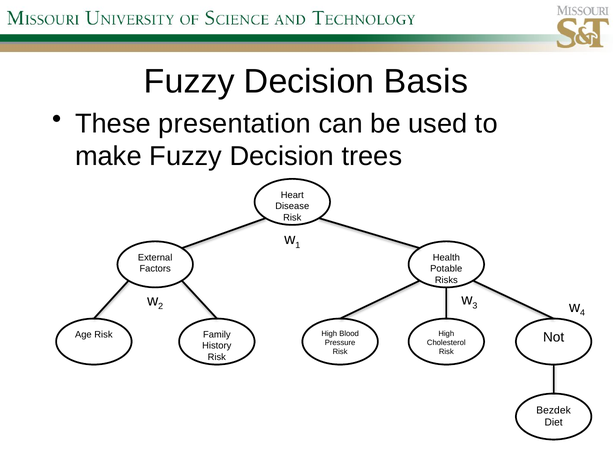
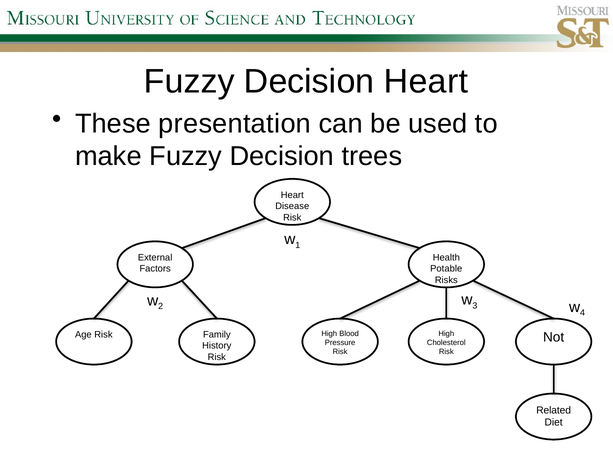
Decision Basis: Basis -> Heart (426, 82)
Bezdek: Bezdek -> Related (554, 410)
